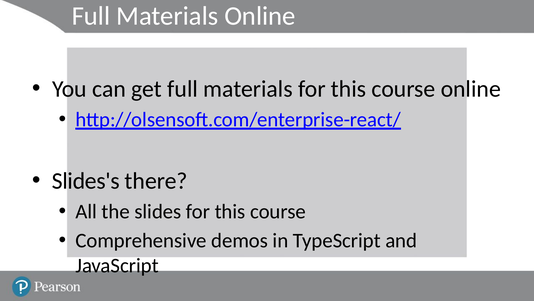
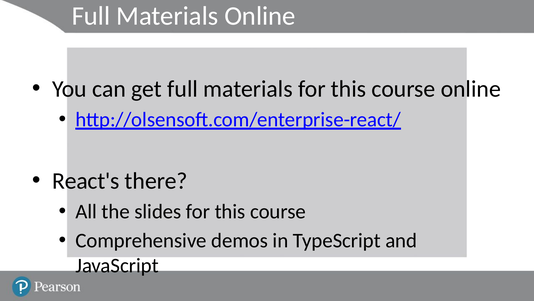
Slides's: Slides's -> React's (86, 181)
